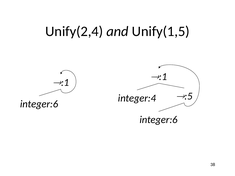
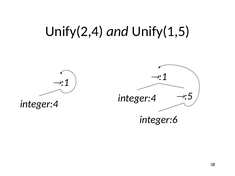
integer:6: integer:6 -> integer:4 (39, 104)
